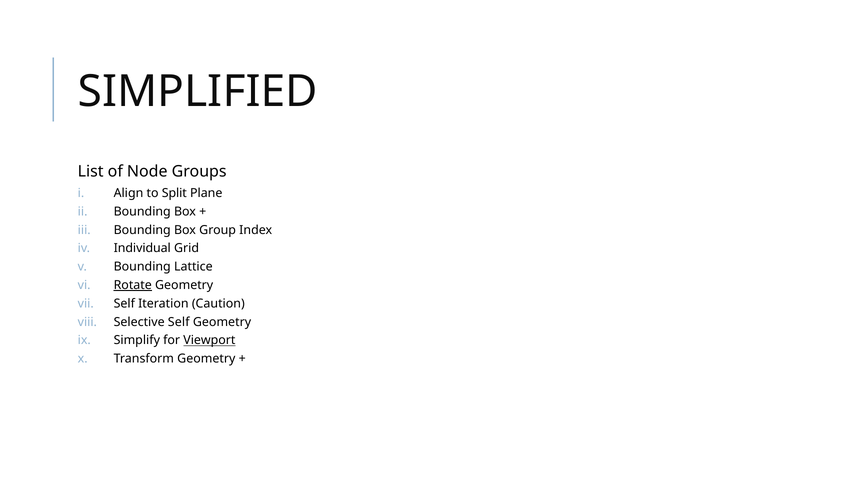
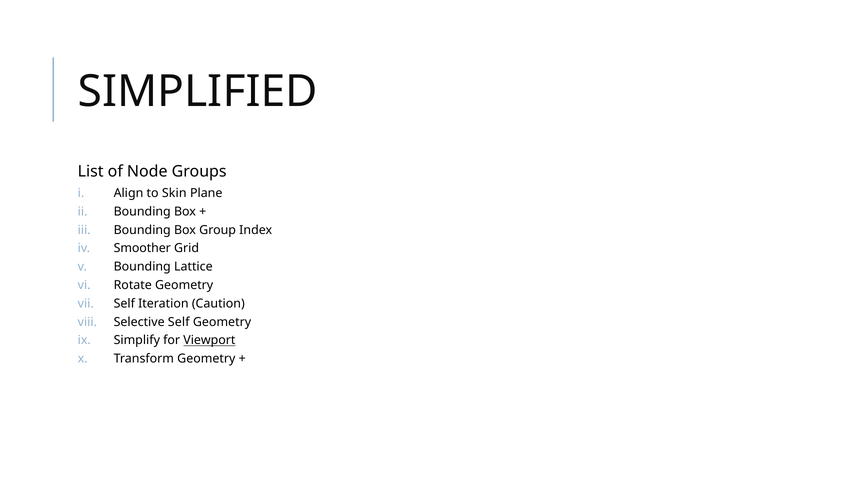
Split: Split -> Skin (174, 193)
Individual: Individual -> Smoother (142, 248)
Rotate underline: present -> none (133, 285)
